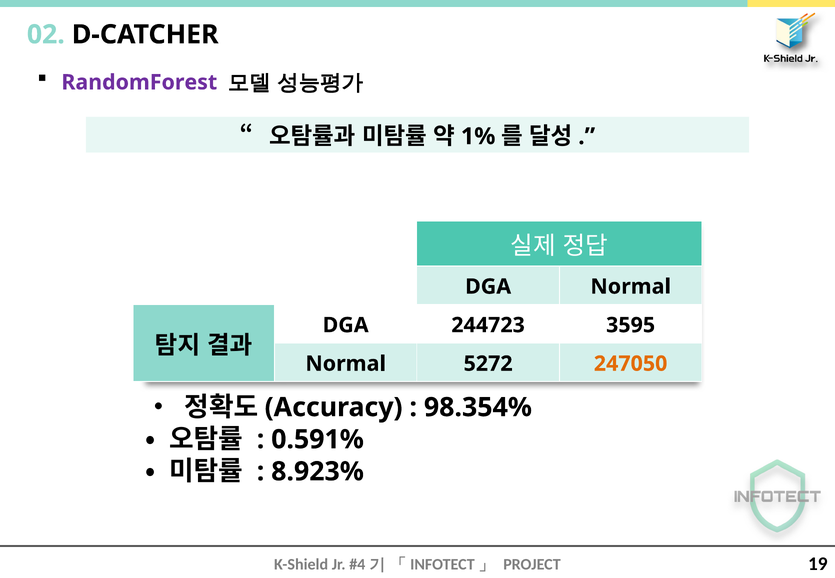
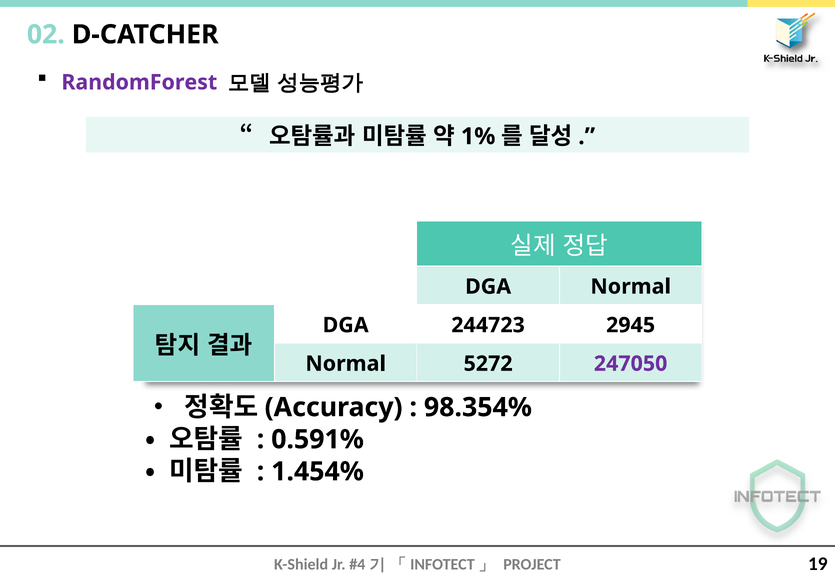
3595: 3595 -> 2945 (631, 325)
247050 colour: orange -> purple (631, 364)
8.923%: 8.923% -> 1.454% (318, 472)
